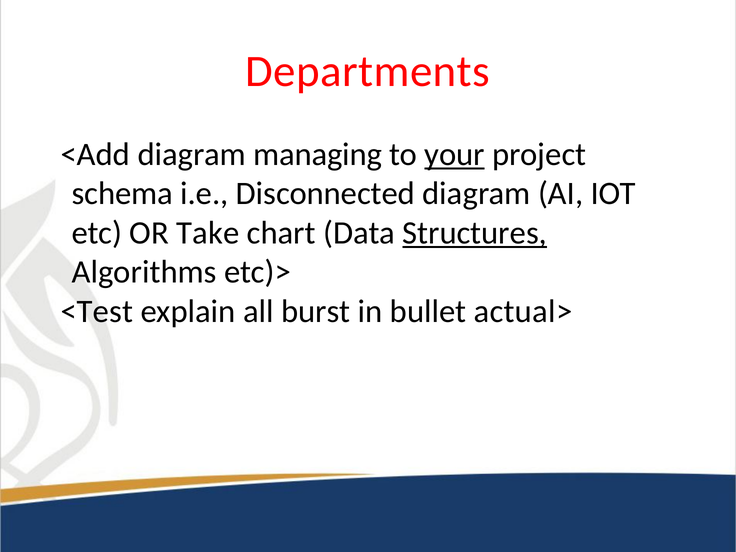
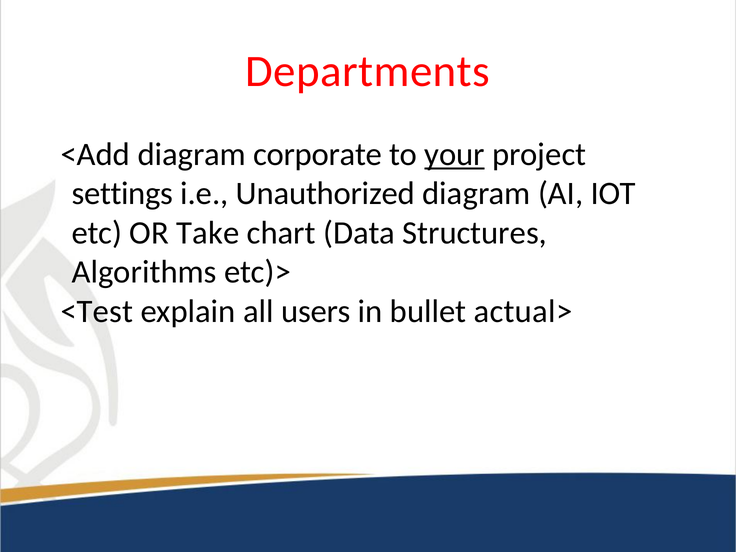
managing: managing -> corporate (318, 154)
schema: schema -> settings (122, 194)
Disconnected: Disconnected -> Unauthorized (326, 194)
Structures underline: present -> none (475, 233)
burst: burst -> users (316, 311)
